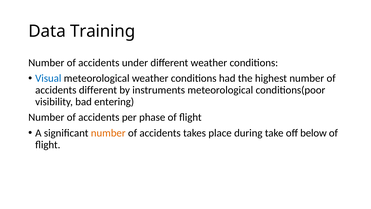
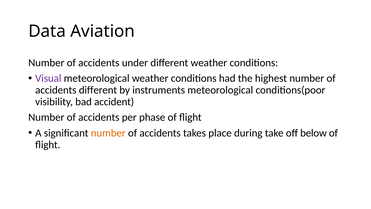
Training: Training -> Aviation (103, 31)
Visual colour: blue -> purple (48, 78)
entering: entering -> accident (114, 102)
